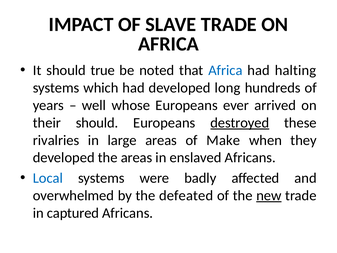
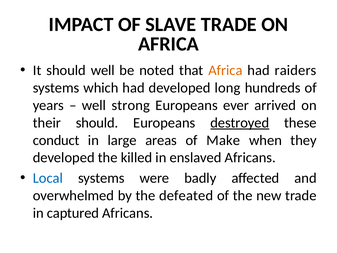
should true: true -> well (103, 70)
Africa colour: blue -> orange (225, 70)
halting: halting -> raiders (296, 70)
whose: whose -> strong (131, 105)
rivalries: rivalries -> conduct (56, 140)
the areas: areas -> killed (136, 157)
new underline: present -> none (269, 195)
